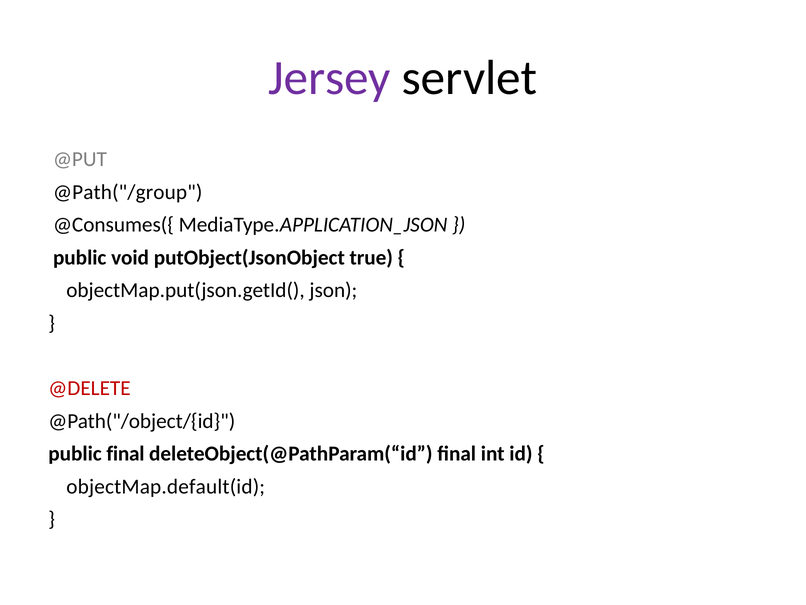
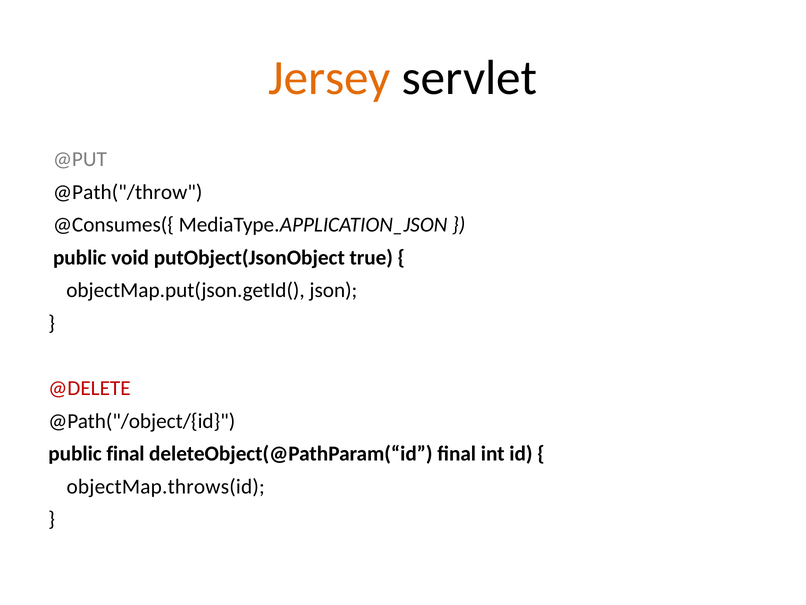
Jersey colour: purple -> orange (330, 78)
@Path("/group: @Path("/group -> @Path("/throw (128, 192)
objectMap.default(id: objectMap.default(id -> objectMap.throws(id (166, 486)
